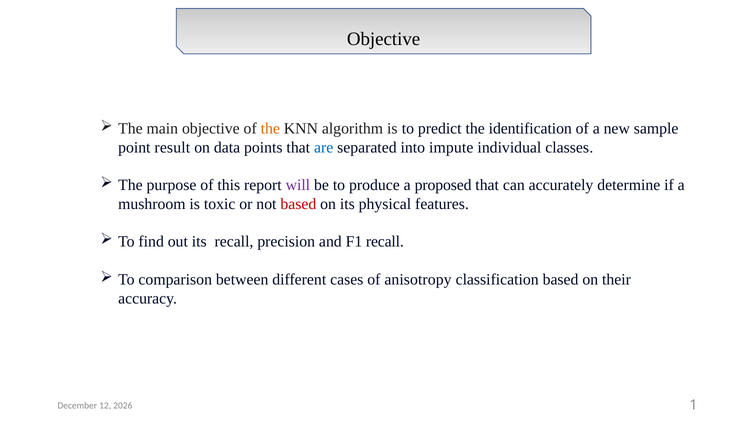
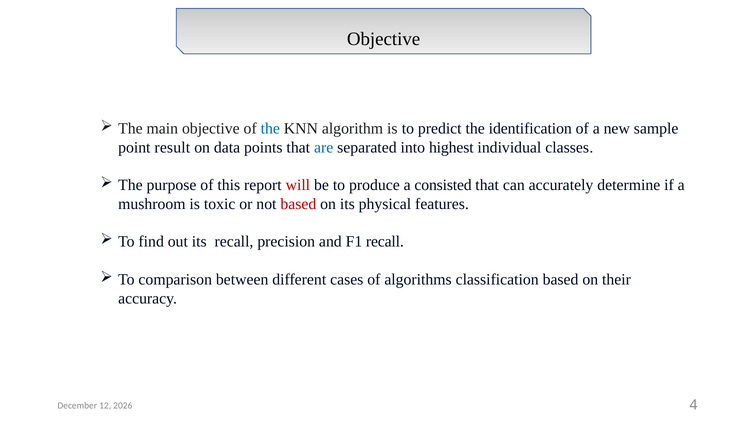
the colour: orange -> blue (270, 128)
impute: impute -> highest (451, 147)
will colour: purple -> red (298, 185)
proposed: proposed -> consisted (443, 185)
anisotropy: anisotropy -> algorithms (418, 279)
1: 1 -> 4 (693, 405)
